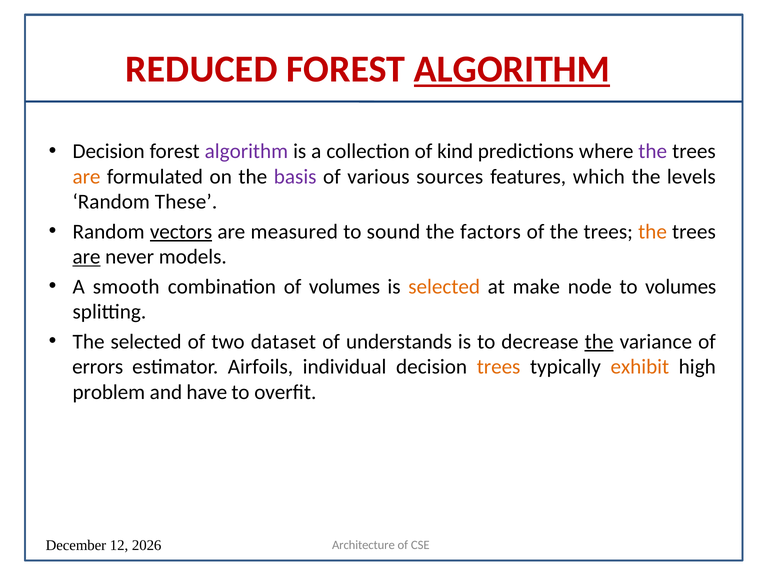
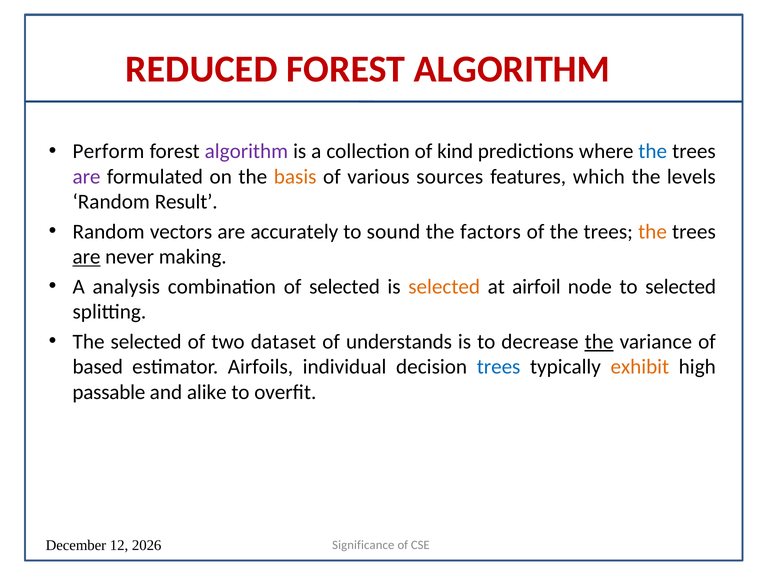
ALGORITHM underline: present -> none (512, 69)
Decision: Decision -> Perform (108, 151)
the colour: purple -> blue (653, 151)
are colour: orange -> purple (87, 177)
basis colour: purple -> orange (295, 177)
These: These -> Result (186, 202)
vectors underline: present -> none (181, 232)
measured: measured -> accurately (294, 232)
models: models -> making (193, 257)
smooth: smooth -> analysis (126, 287)
of volumes: volumes -> selected (345, 287)
make: make -> airfoil (536, 287)
to volumes: volumes -> selected (681, 287)
errors: errors -> based (98, 367)
trees colour: orange -> blue (499, 367)
problem: problem -> passable (109, 393)
have: have -> alike (207, 393)
Architecture: Architecture -> Significance (363, 546)
